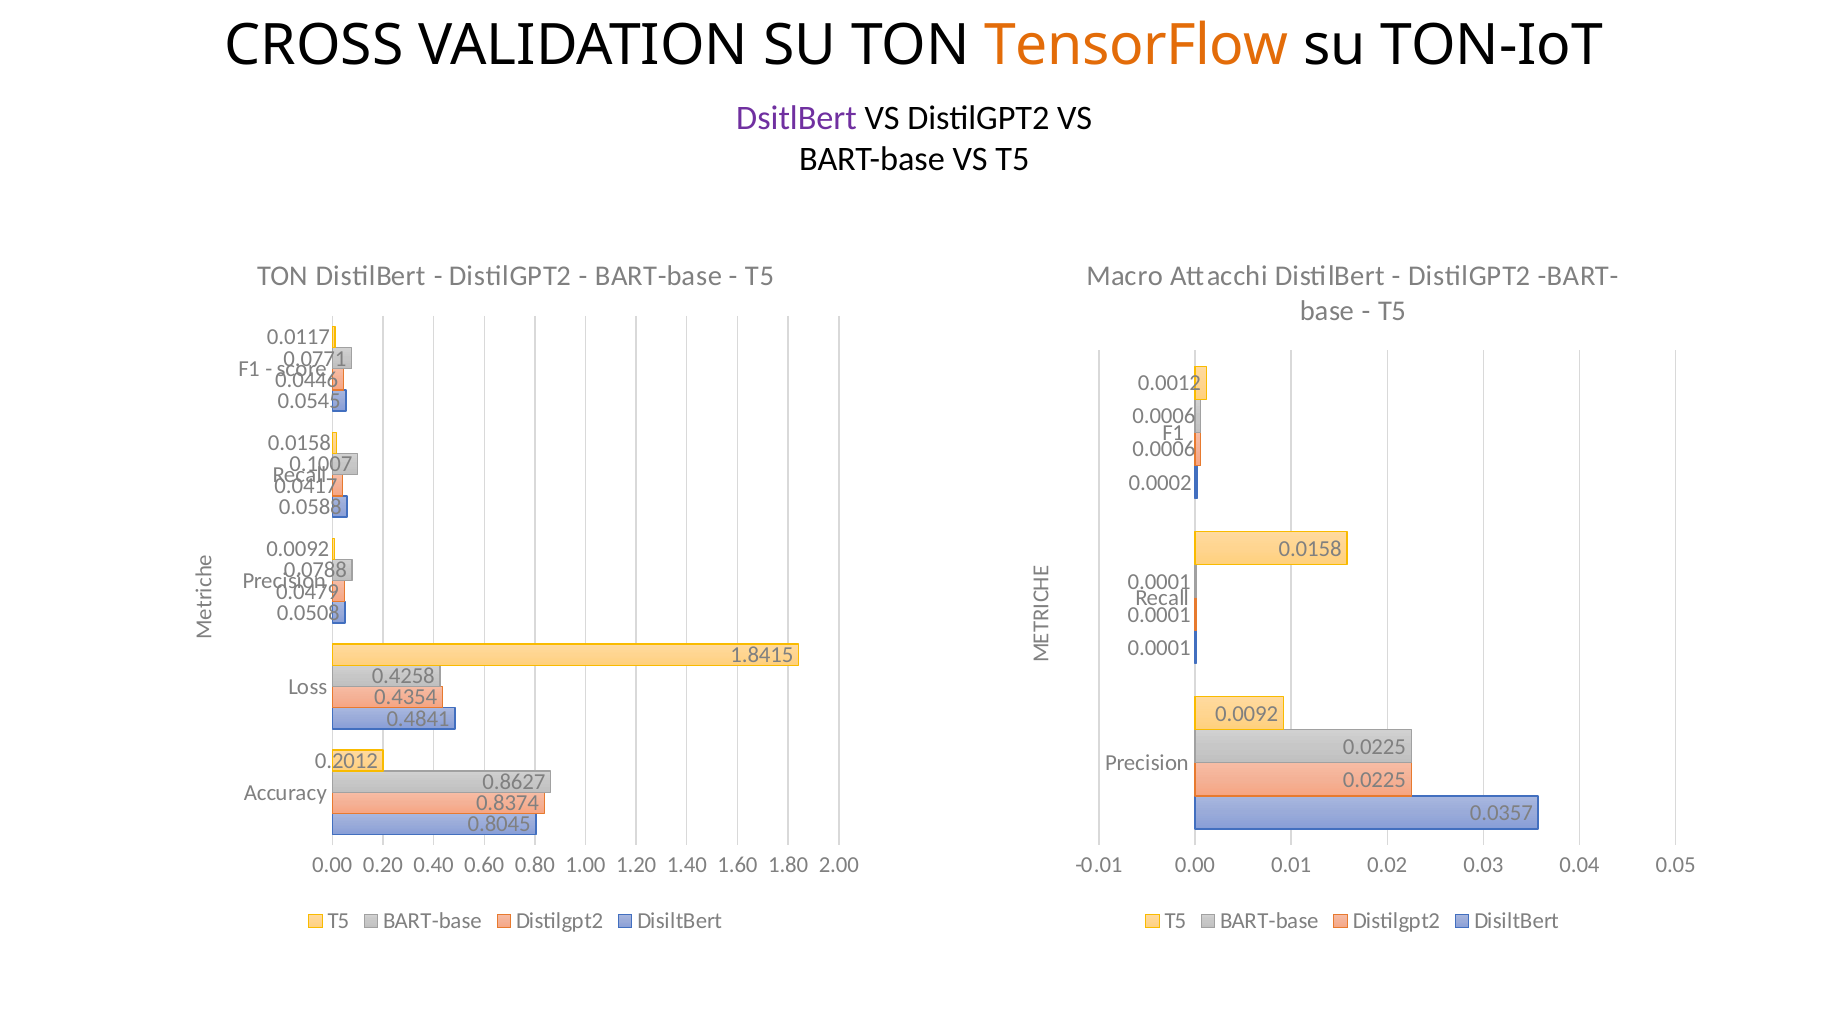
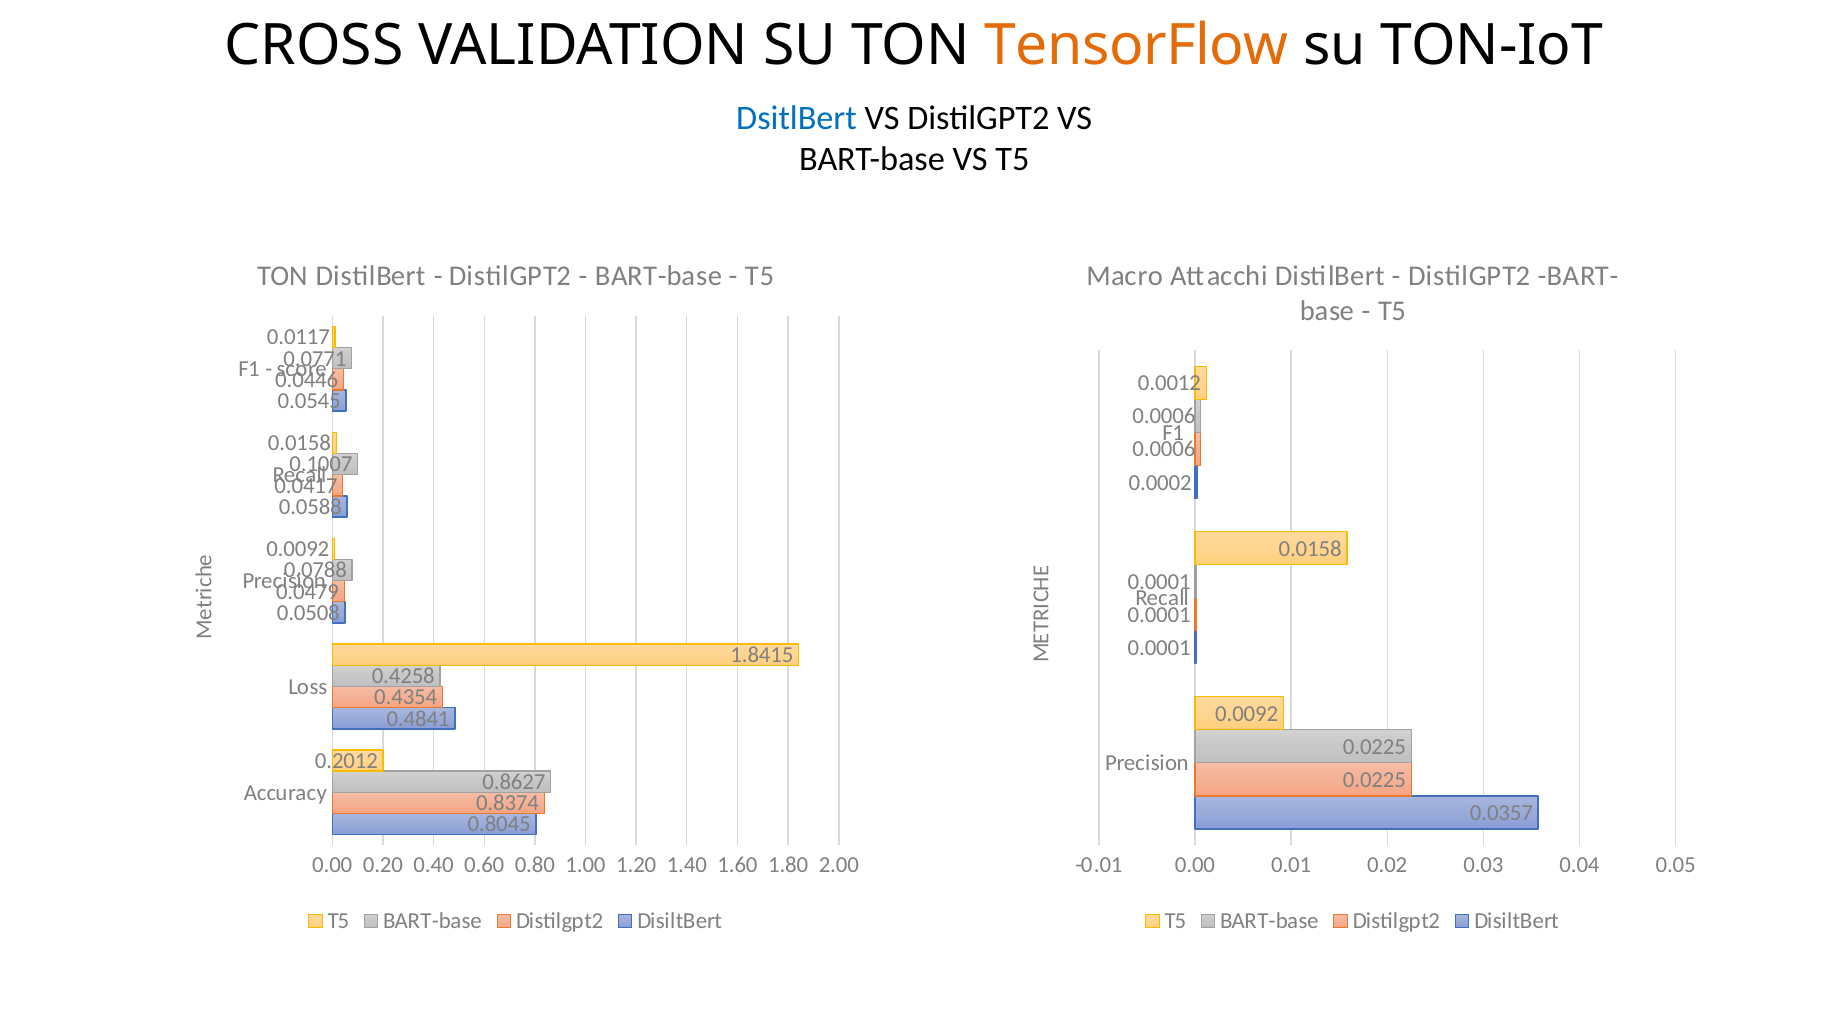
DsitlBert colour: purple -> blue (797, 118)
